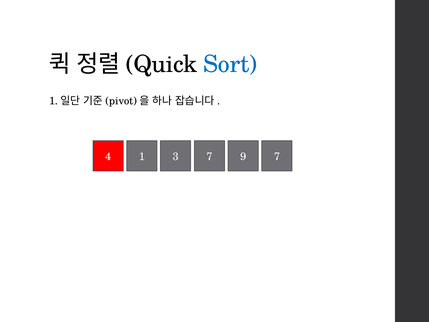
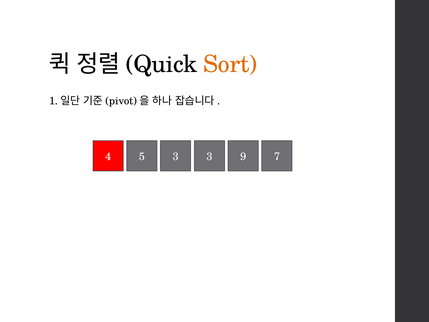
Sort colour: blue -> orange (230, 64)
1: 1 -> 5 (142, 157)
3 7: 7 -> 3 (209, 157)
